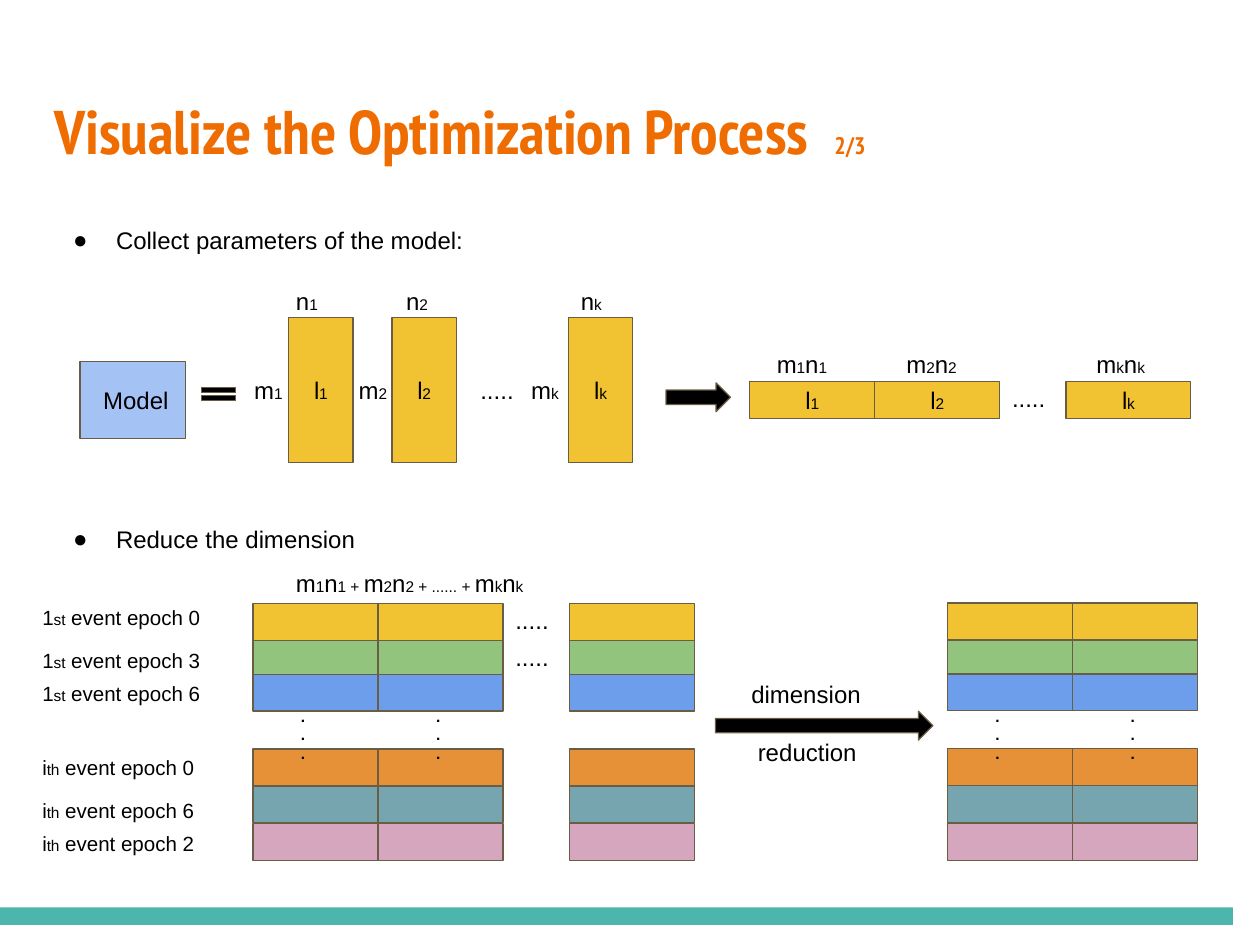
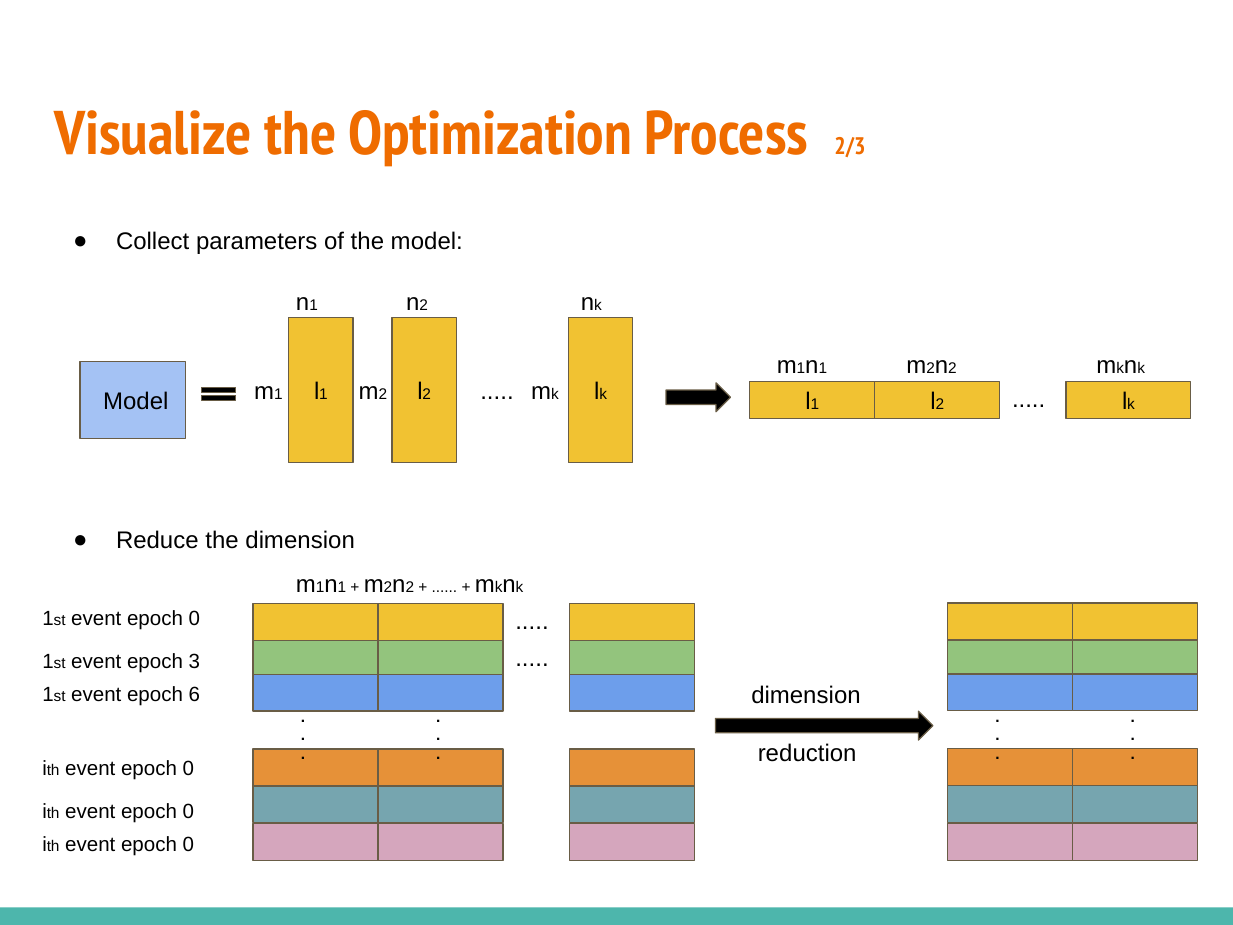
6: 6 -> 0 (188, 811)
2: 2 -> 0 (188, 845)
